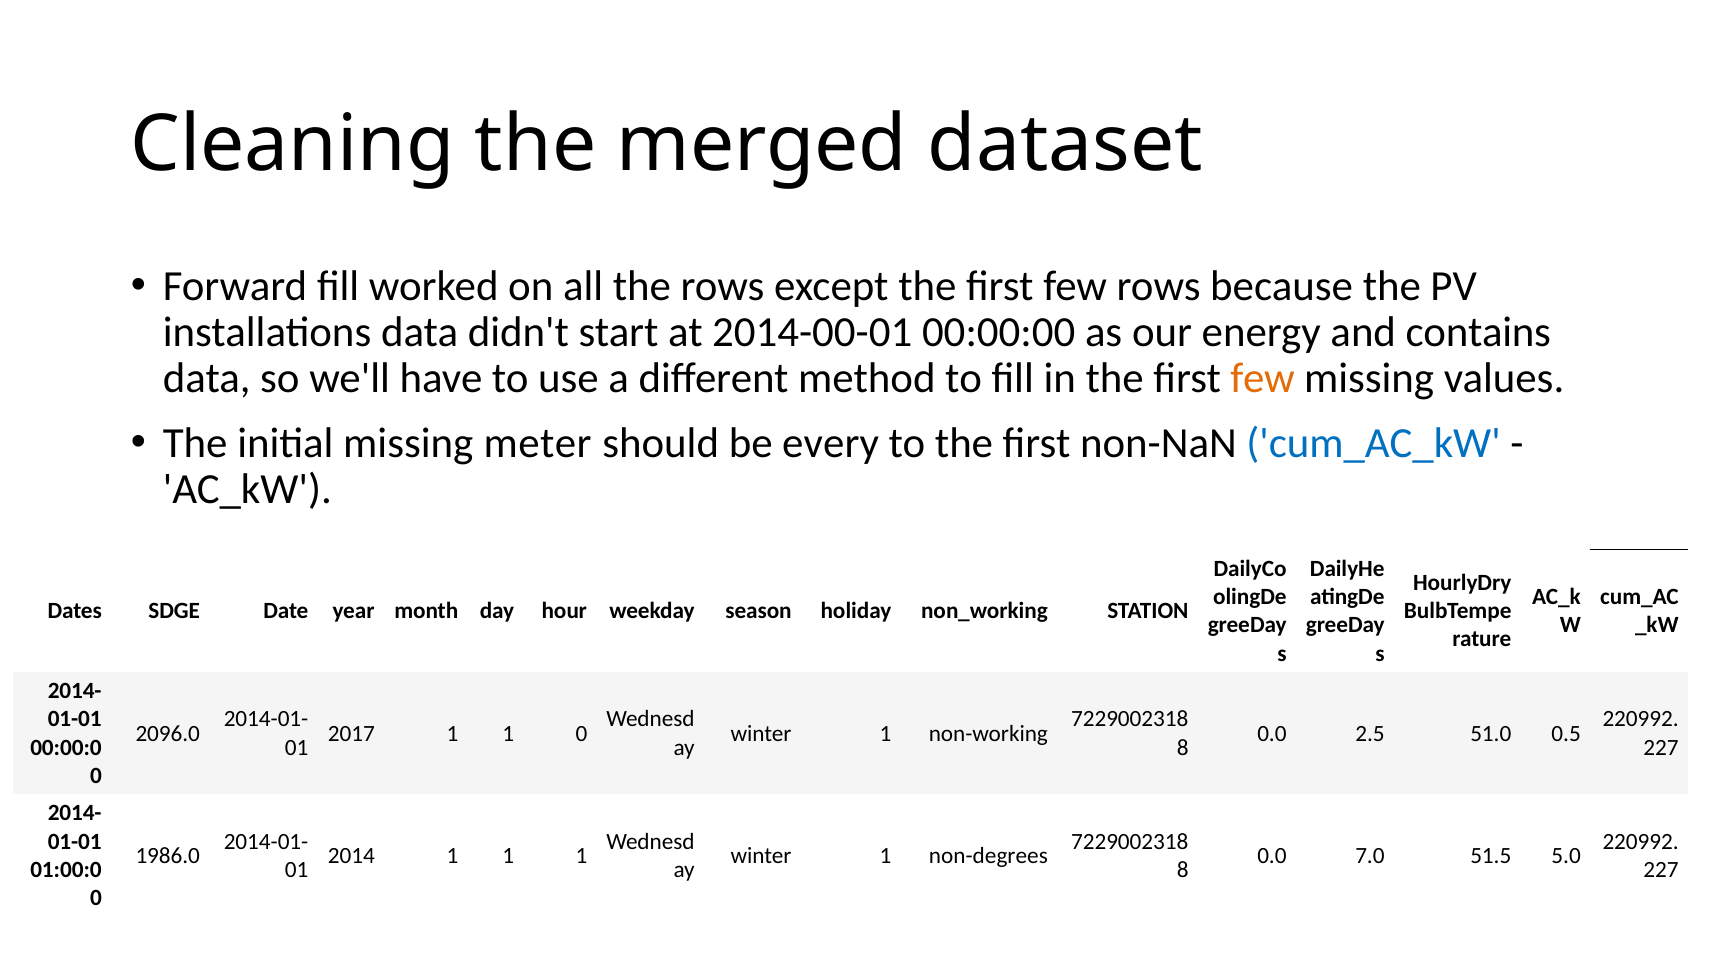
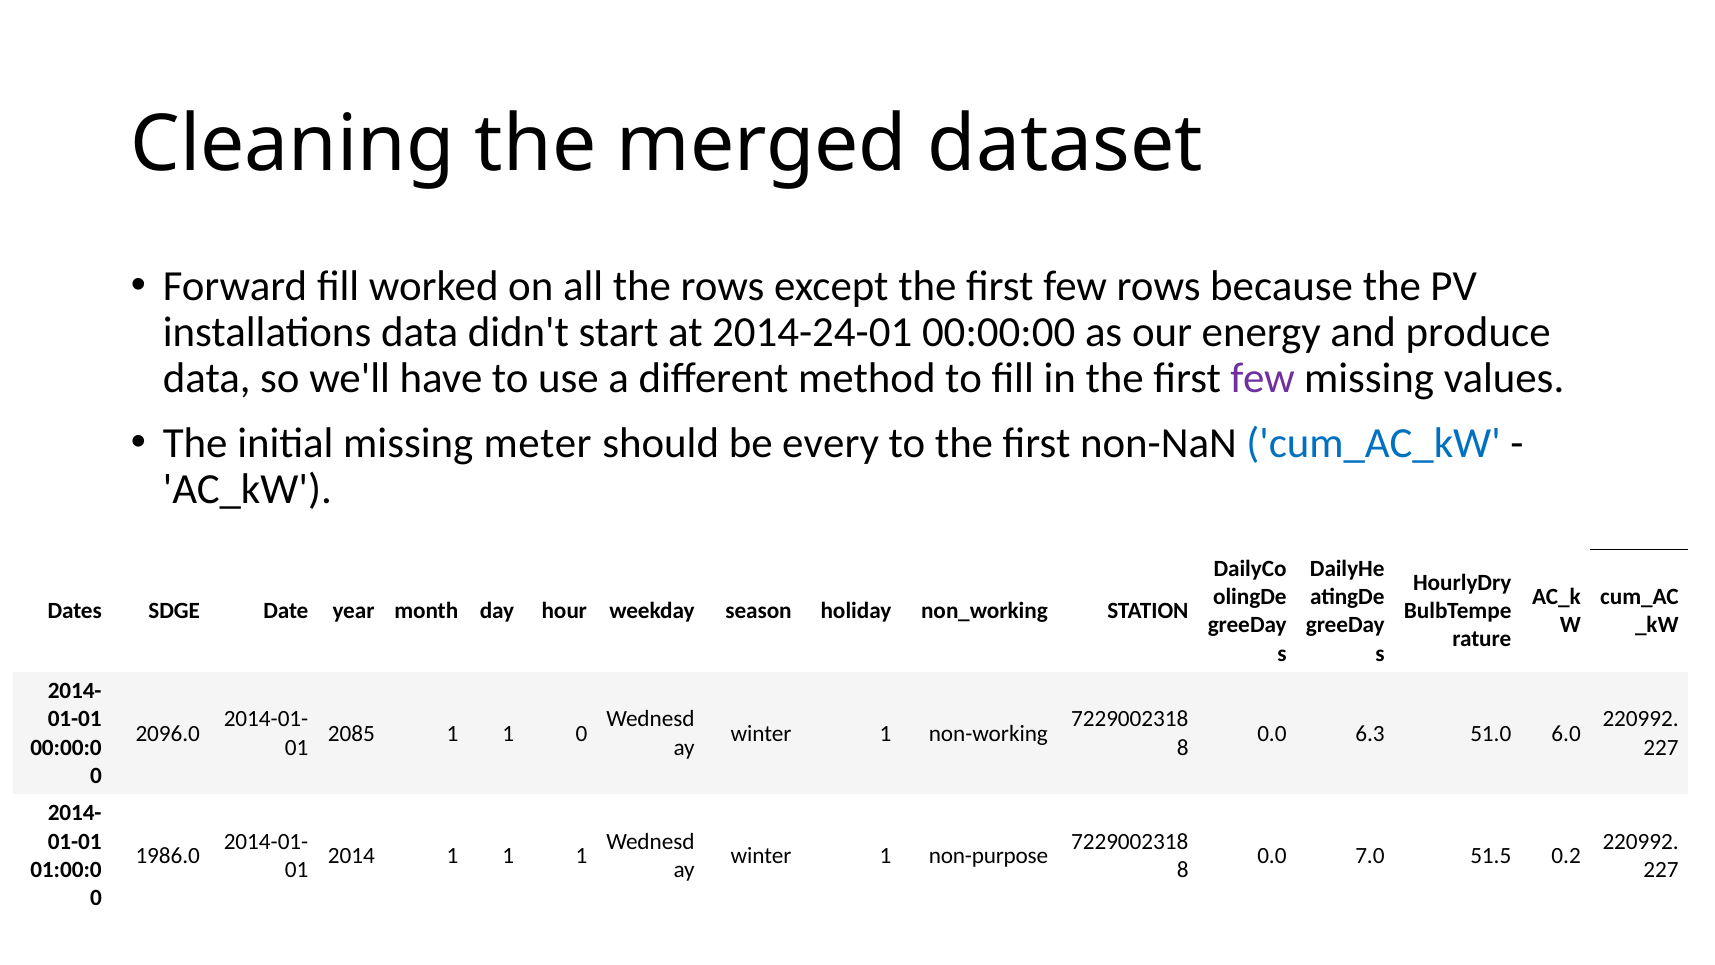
2014-00-01: 2014-00-01 -> 2014-24-01 (812, 332)
contains: contains -> produce (1478, 332)
few colour: orange -> purple (1263, 379)
2017: 2017 -> 2085 (351, 733)
2.5: 2.5 -> 6.3 (1370, 733)
0.5: 0.5 -> 6.0 (1566, 733)
non-degrees: non-degrees -> non-purpose (988, 856)
5.0: 5.0 -> 0.2 (1566, 856)
